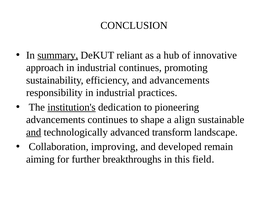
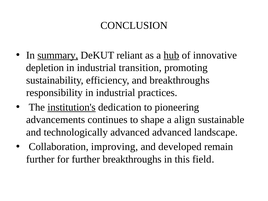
hub underline: none -> present (171, 55)
approach: approach -> depletion (45, 68)
industrial continues: continues -> transition (140, 68)
and advancements: advancements -> breakthroughs (180, 80)
and underline: present -> none (34, 132)
advanced transform: transform -> advanced (172, 132)
aiming: aiming -> further (40, 159)
